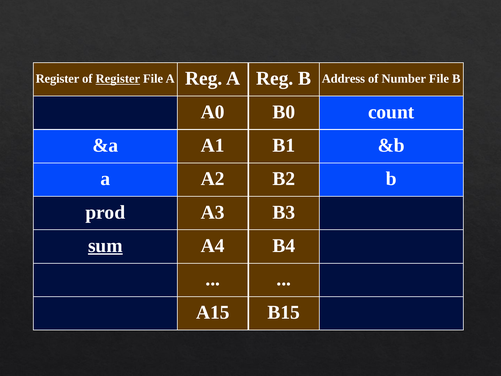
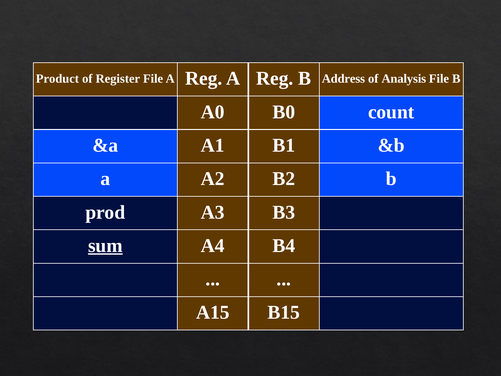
Register: Register -> Product (57, 79)
Register underline: present -> none (118, 79)
Number: Number -> Analysis (404, 79)
